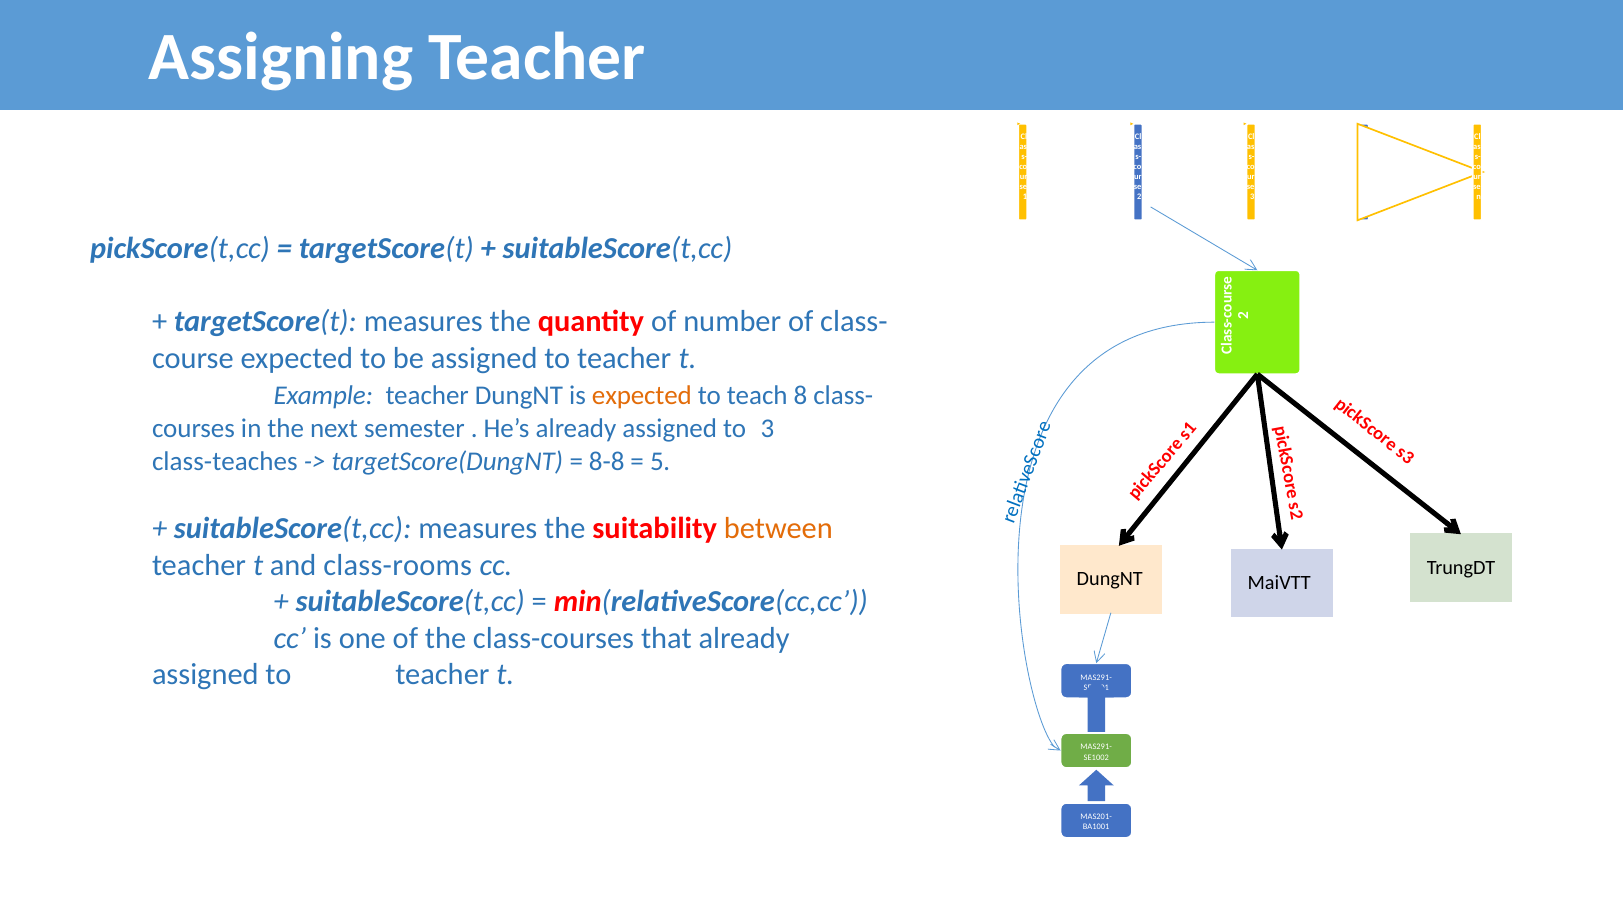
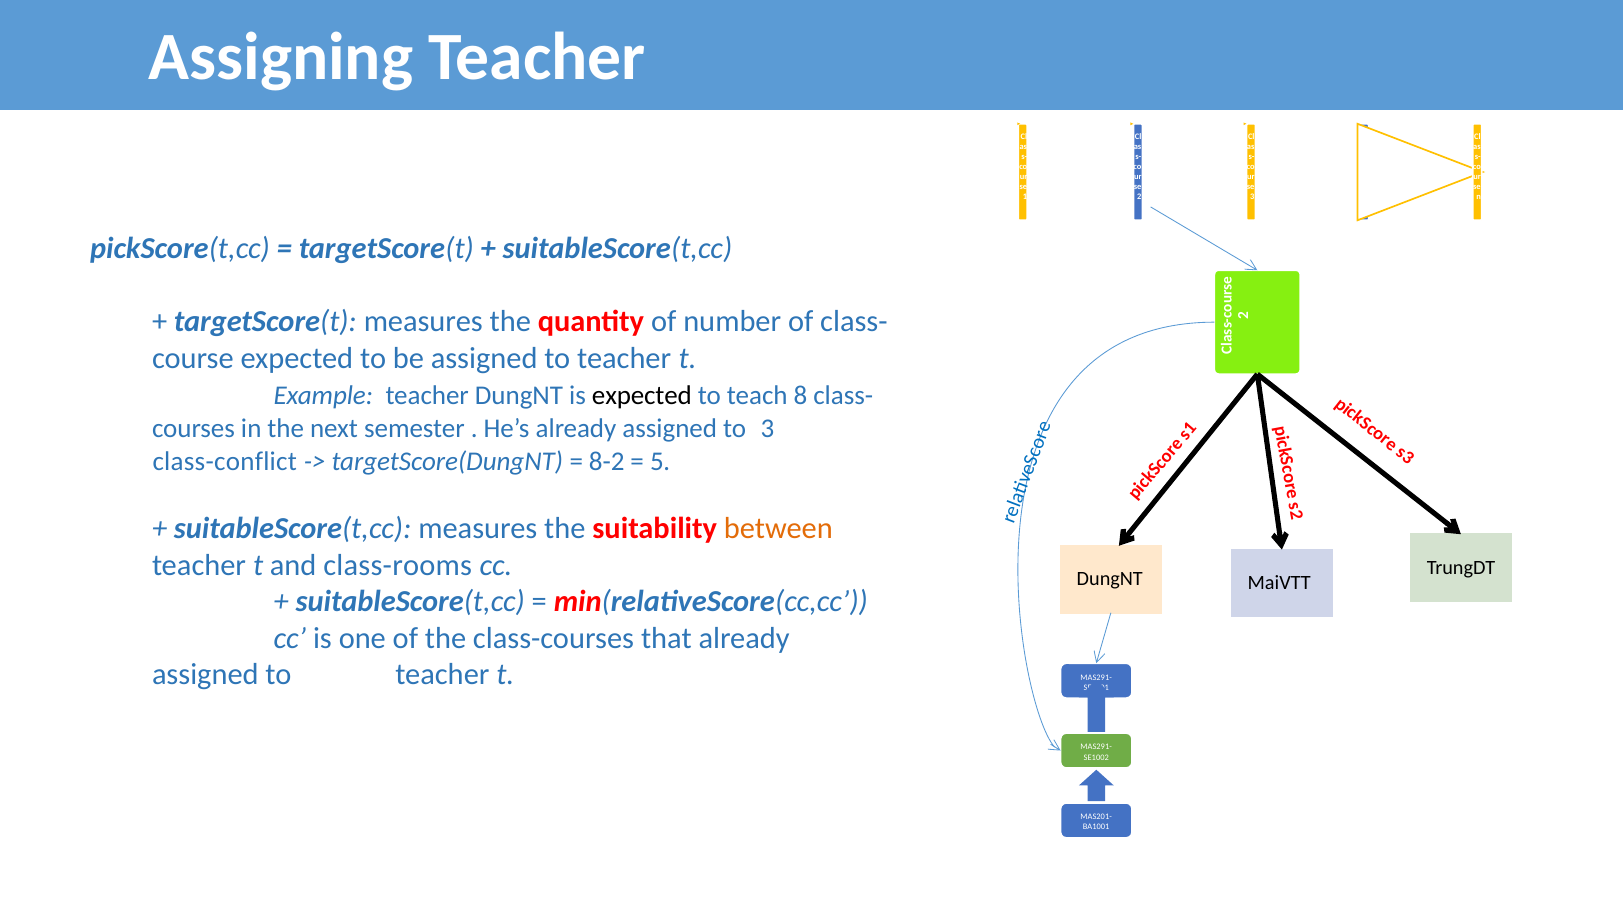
expected colour: orange -> black (642, 396)
class-teaches: class-teaches -> class-conflict (225, 461)
8-8: 8-8 -> 8-2 (607, 461)
